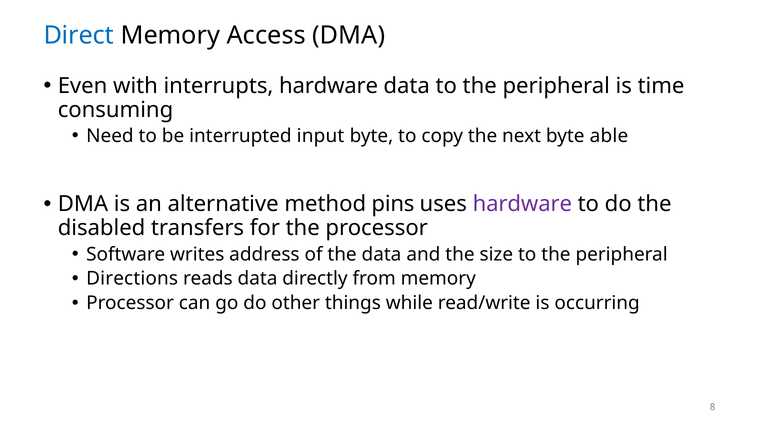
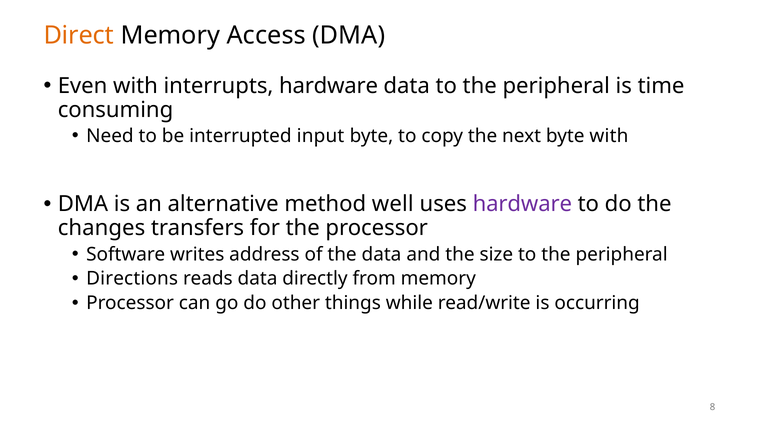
Direct colour: blue -> orange (79, 35)
byte able: able -> with (609, 136)
pins: pins -> well (393, 204)
disabled: disabled -> changes (101, 228)
